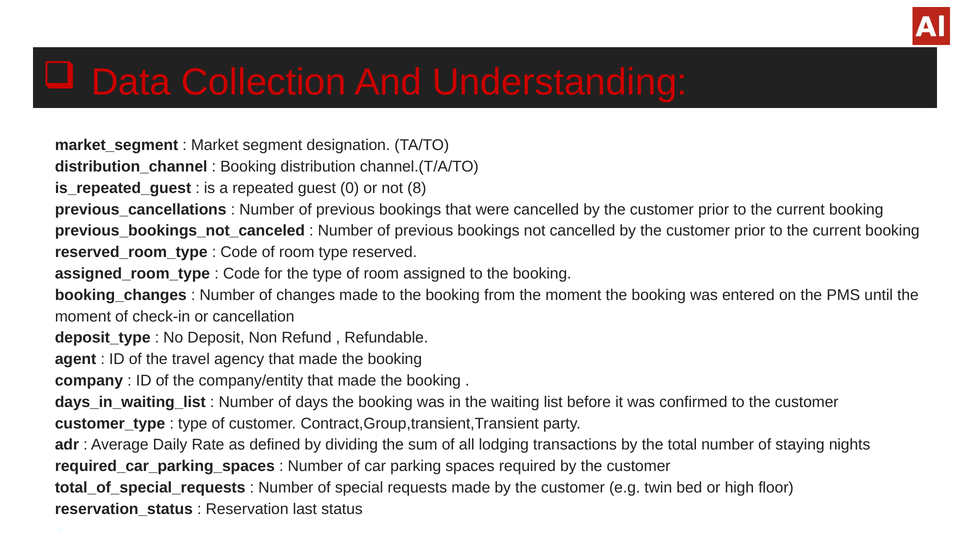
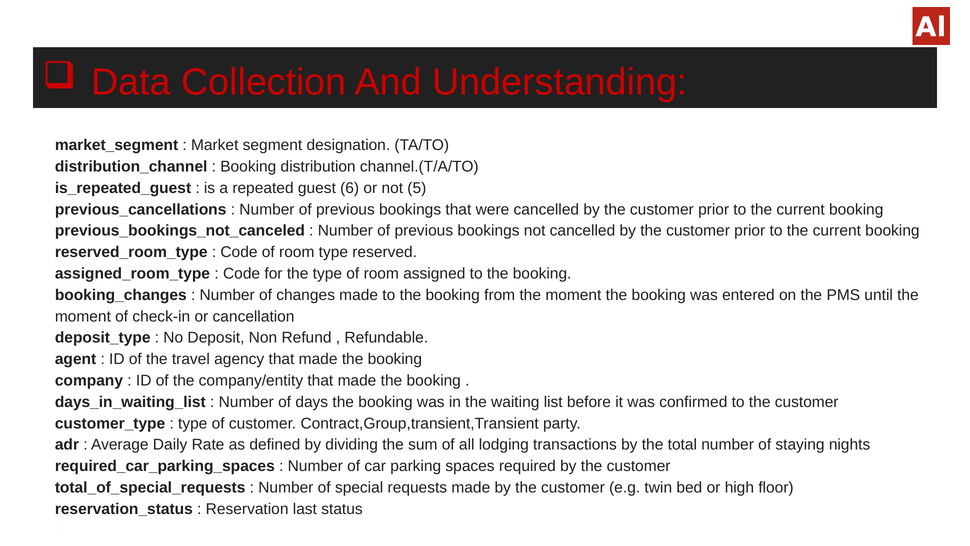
0: 0 -> 6 (350, 188)
8: 8 -> 5 (417, 188)
